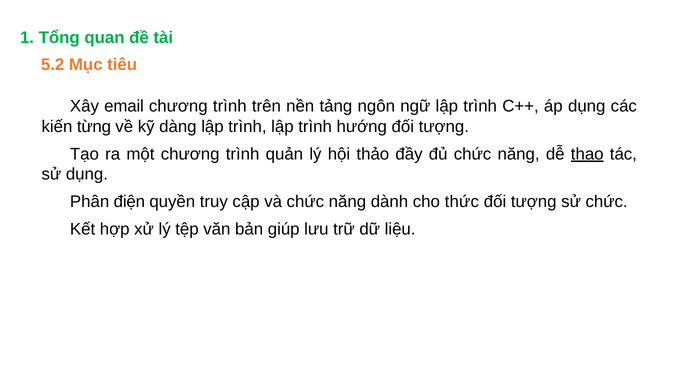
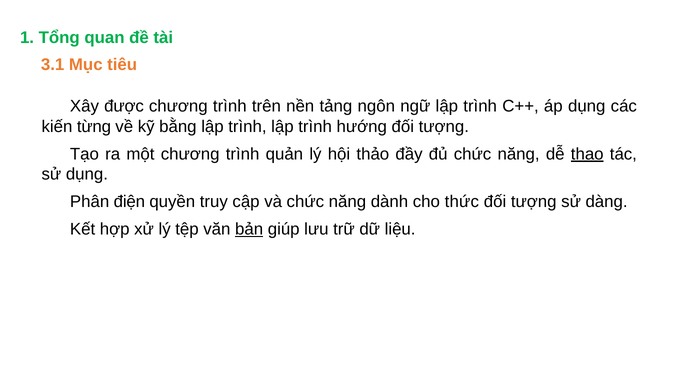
5.2: 5.2 -> 3.1 (53, 64)
email: email -> được (124, 106)
dàng: dàng -> bằng (178, 126)
sử chức: chức -> dàng (607, 202)
bản underline: none -> present (249, 229)
